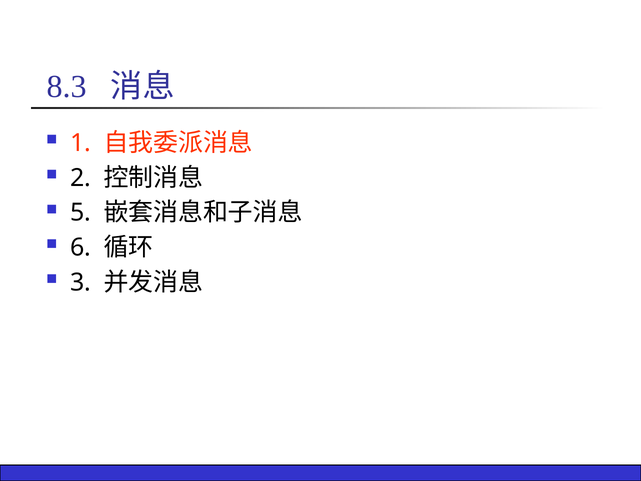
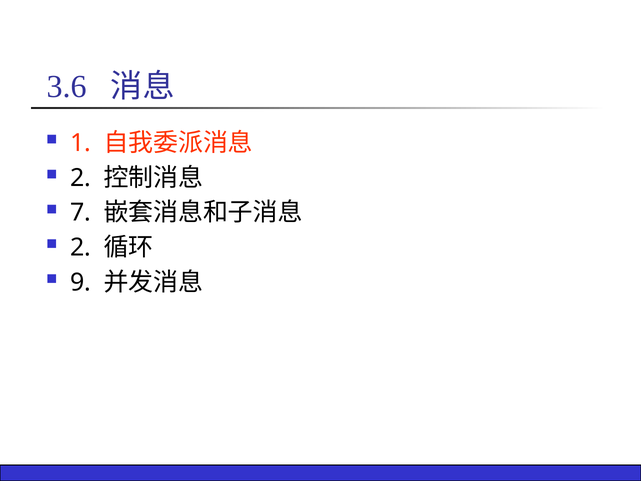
8.3: 8.3 -> 3.6 (67, 86)
5: 5 -> 7 (81, 213)
6: 6 -> 2 (81, 248)
3: 3 -> 9 (81, 282)
